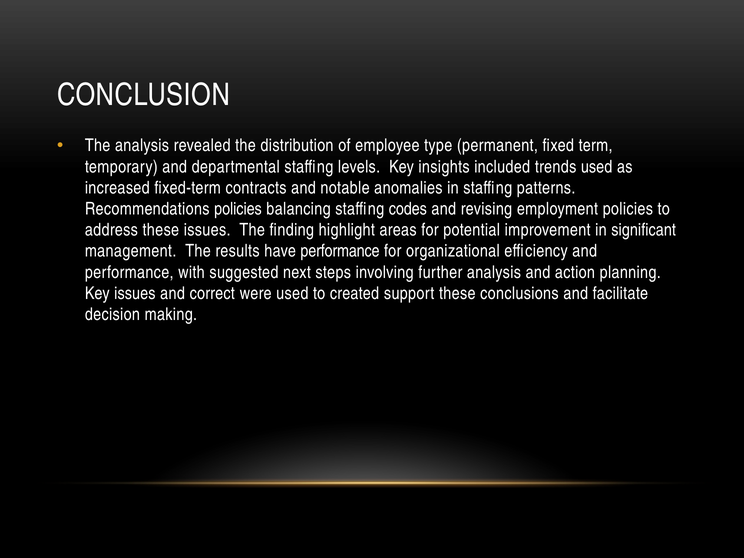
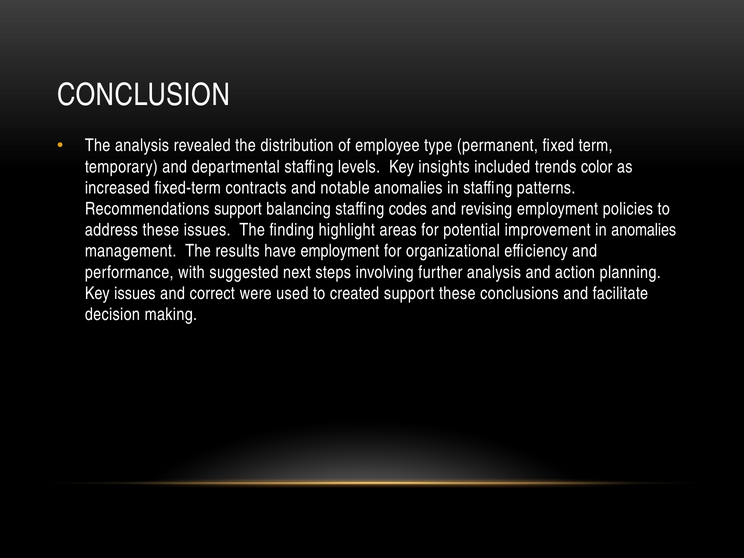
trends used: used -> color (597, 167)
Recommendations policies: policies -> support (238, 209)
in significant: significant -> anomalies (644, 230)
have performance: performance -> employment (340, 251)
